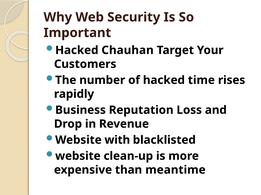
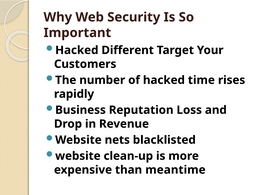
Chauhan: Chauhan -> Different (128, 50)
with: with -> nets (117, 140)
